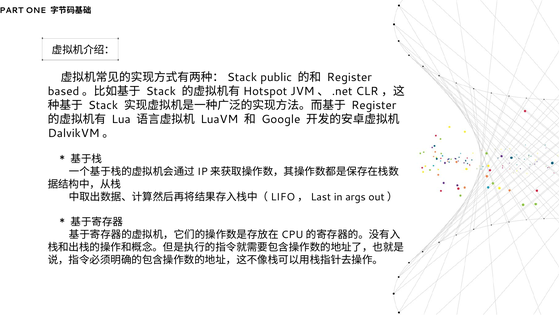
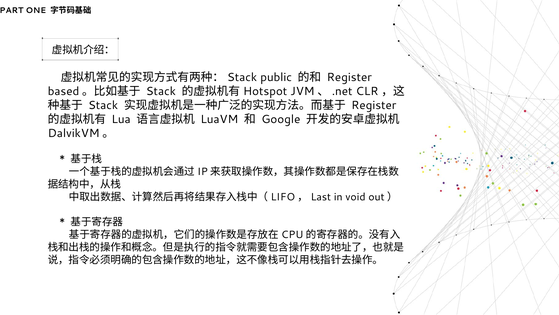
args: args -> void (355, 197)
